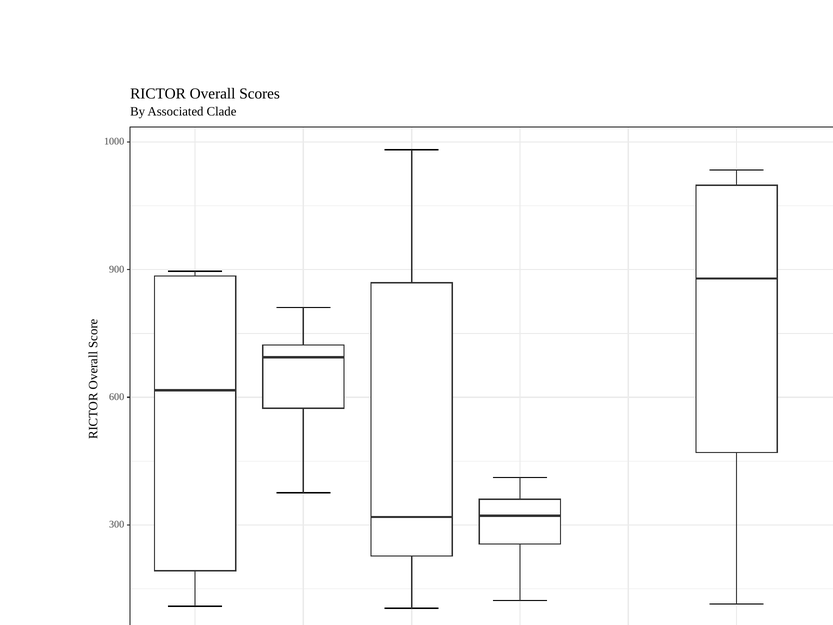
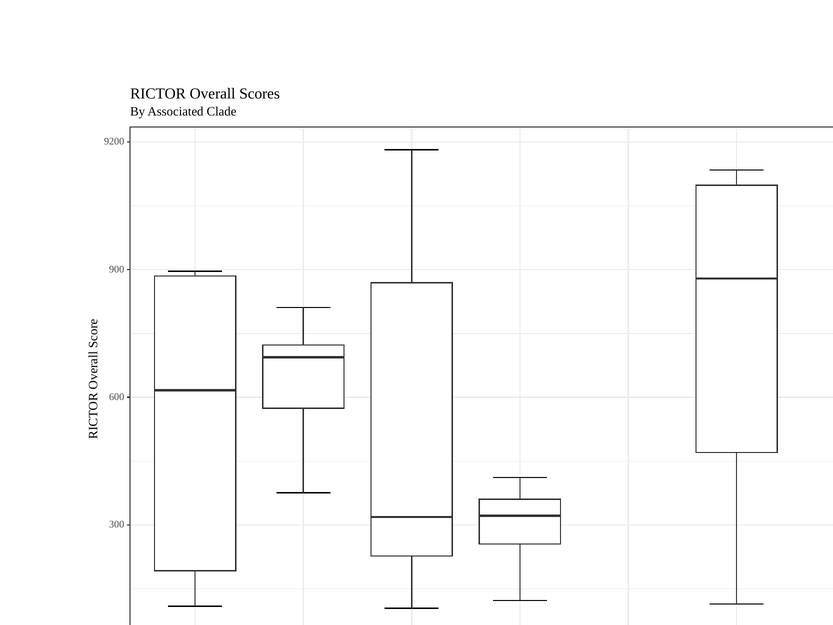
1000: 1000 -> 9200 (114, 141)
